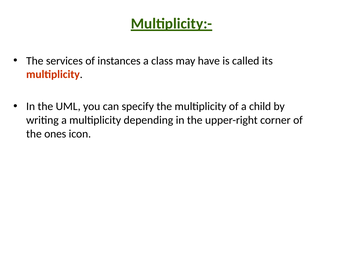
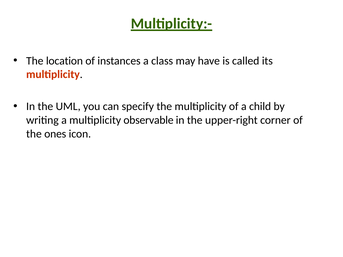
services: services -> location (64, 61)
depending: depending -> observable (148, 120)
